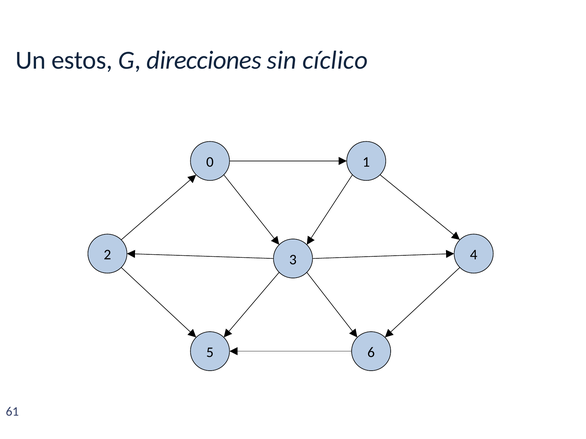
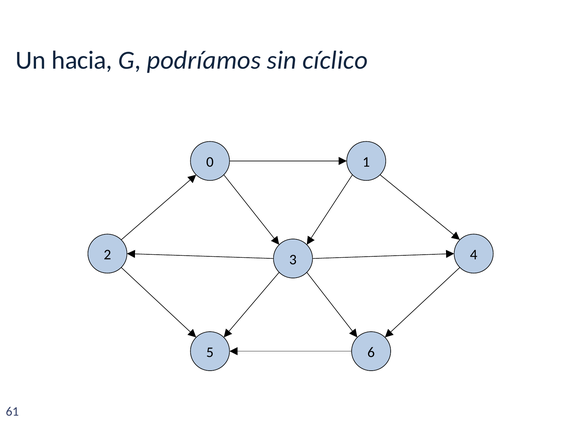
estos: estos -> hacia (82, 60)
direcciones: direcciones -> podríamos (204, 60)
